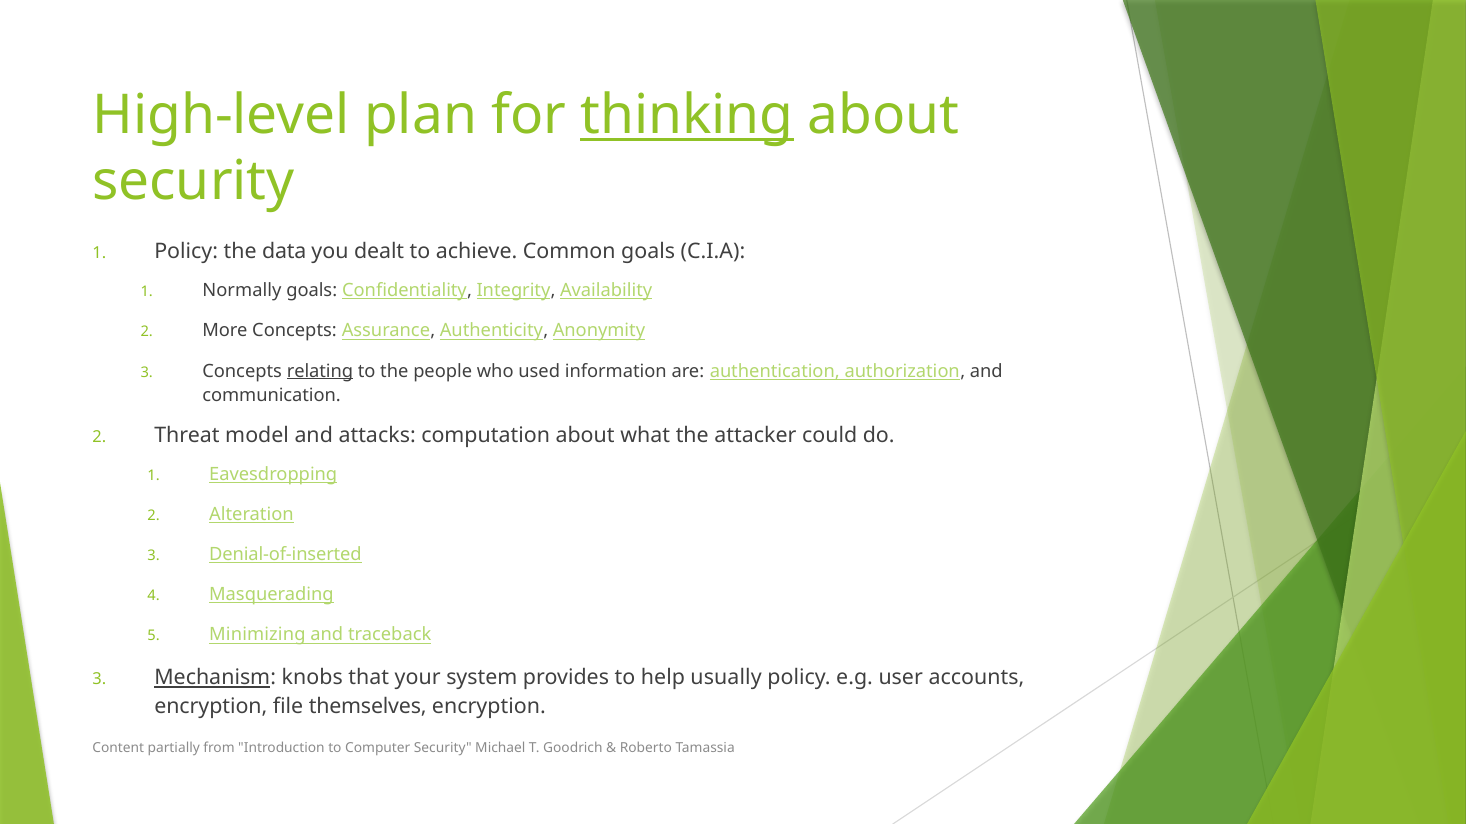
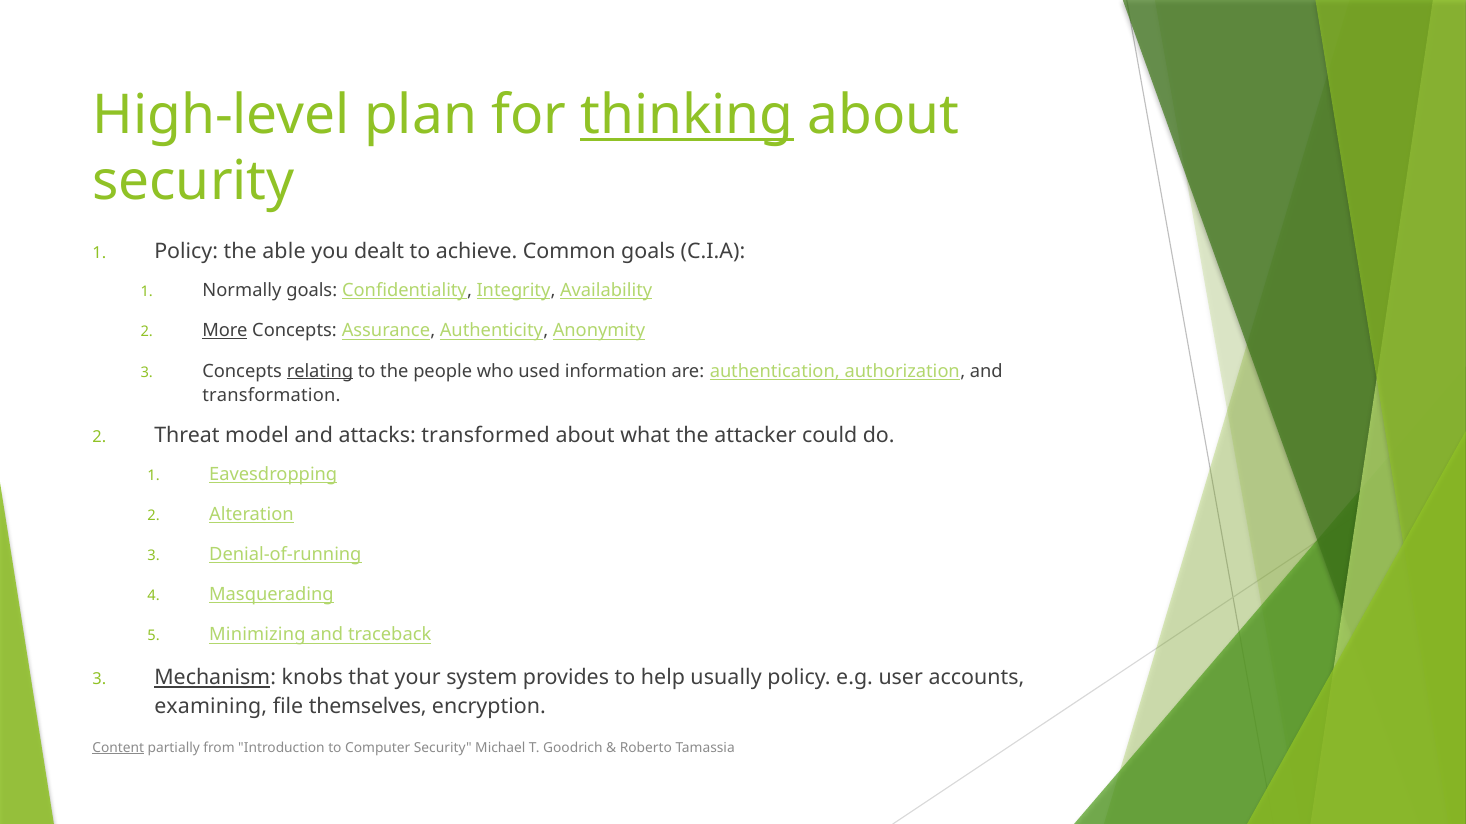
data: data -> able (284, 252)
More underline: none -> present (225, 331)
communication: communication -> transformation (271, 396)
computation: computation -> transformed (486, 436)
Denial-of-inserted: Denial-of-inserted -> Denial-of-running (285, 555)
encryption: encryption -> examining (211, 707)
Content underline: none -> present (118, 748)
